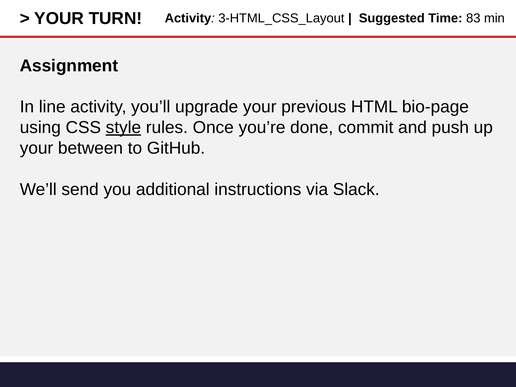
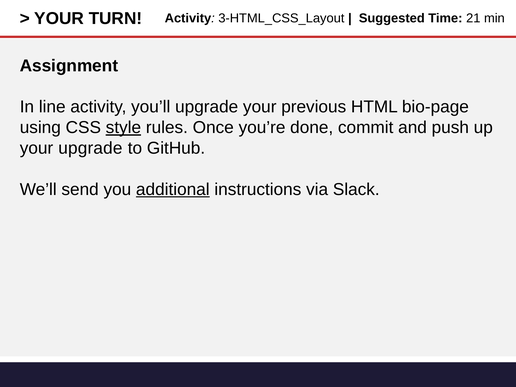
83: 83 -> 21 (473, 18)
your between: between -> upgrade (90, 148)
additional underline: none -> present (173, 190)
